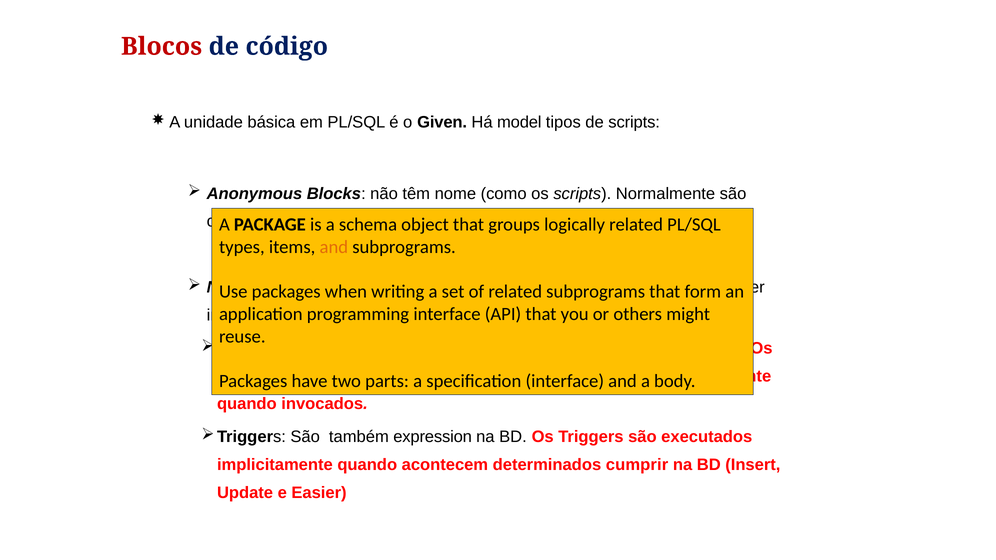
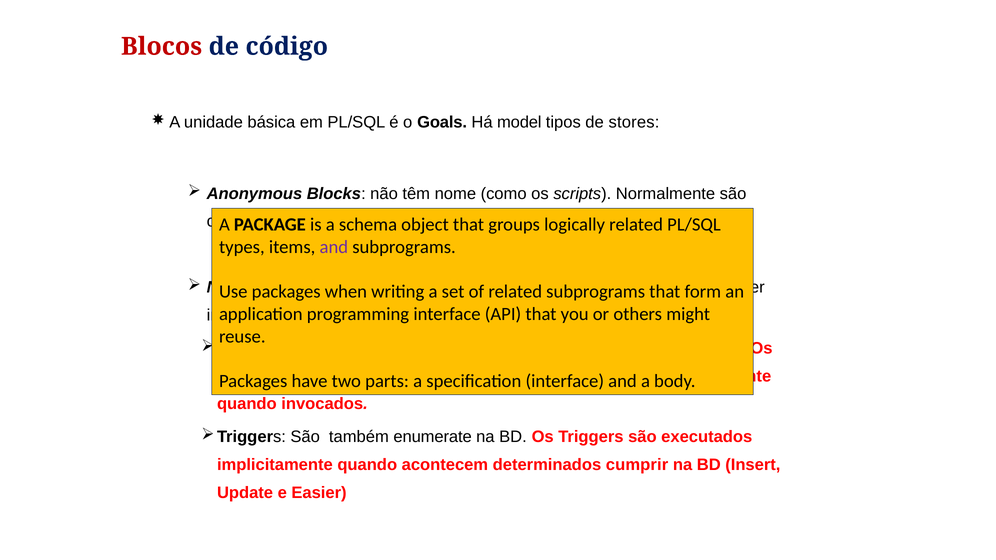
Given: Given -> Goals (442, 122)
de scripts: scripts -> stores (634, 122)
and colour: orange -> purple (334, 247)
expression: expression -> enumerate (433, 437)
